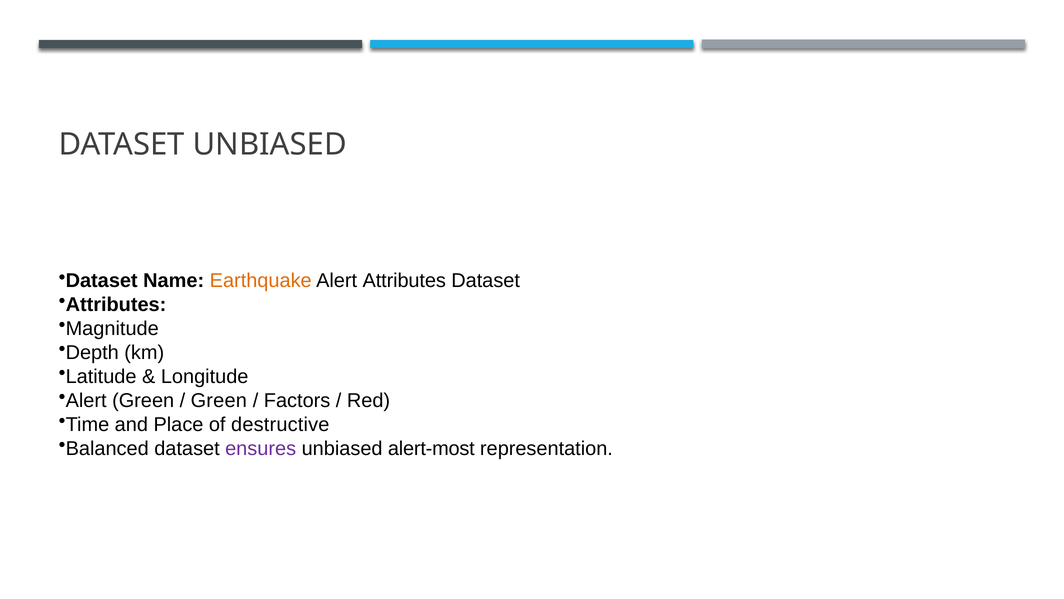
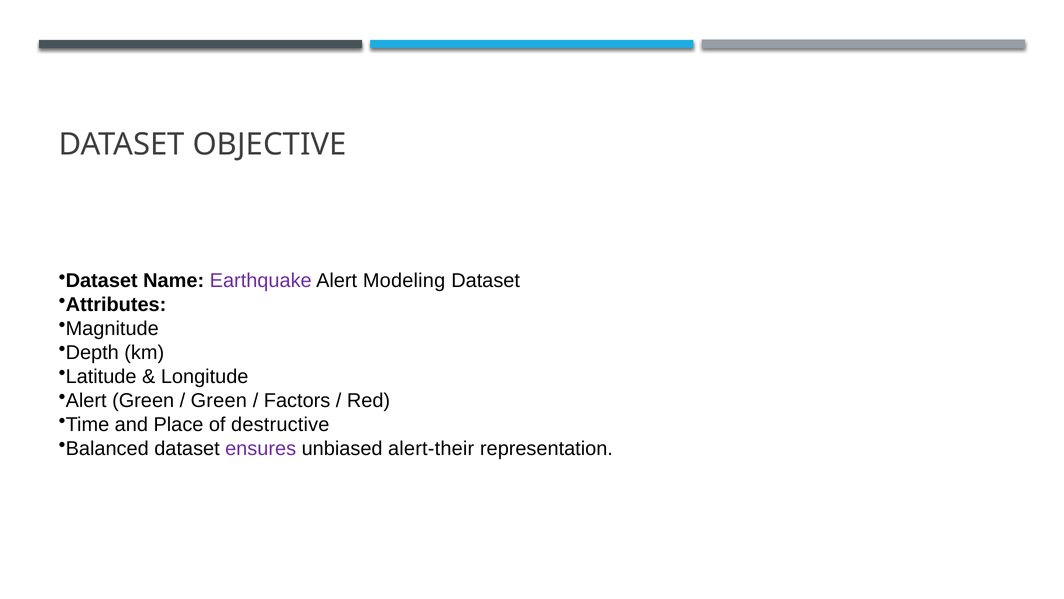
DATASET UNBIASED: UNBIASED -> OBJECTIVE (270, 145)
Earthquake colour: orange -> purple (261, 280)
Alert Attributes: Attributes -> Modeling (404, 280)
alert-most: alert-most -> alert-their (431, 448)
